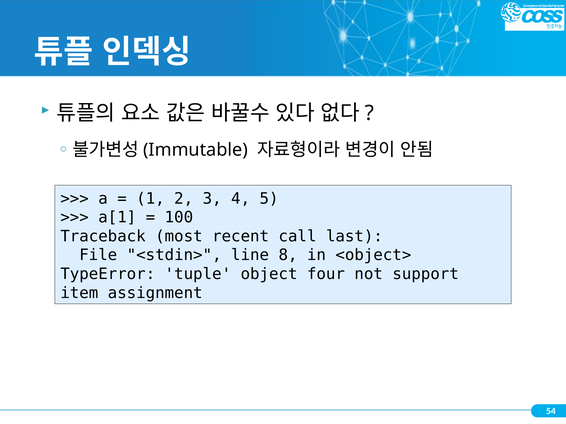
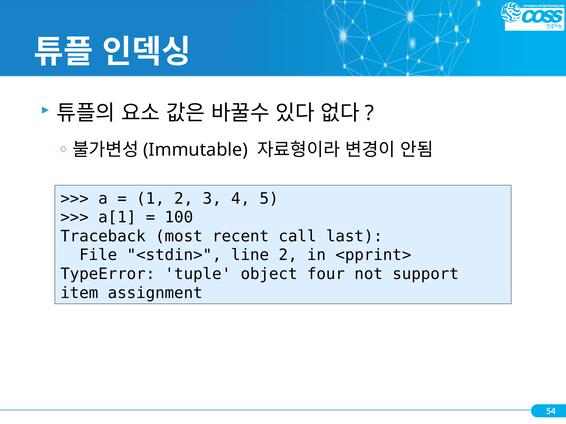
line 8: 8 -> 2 (288, 255)
<object>: <object> -> <pprint> (373, 255)
